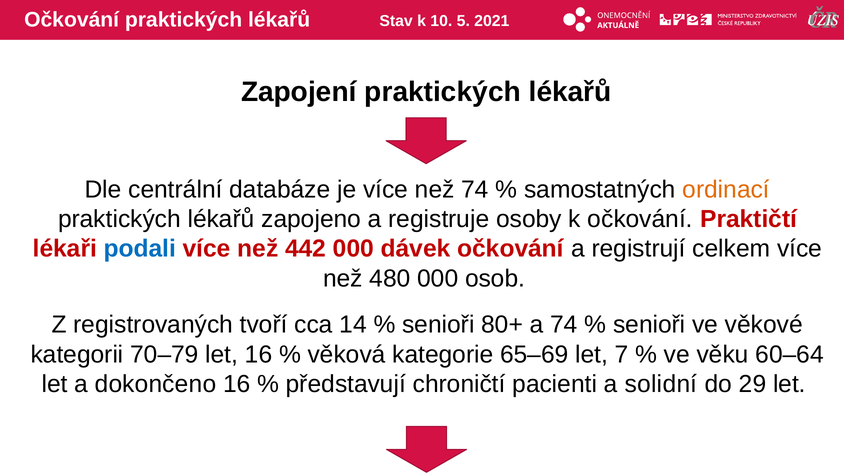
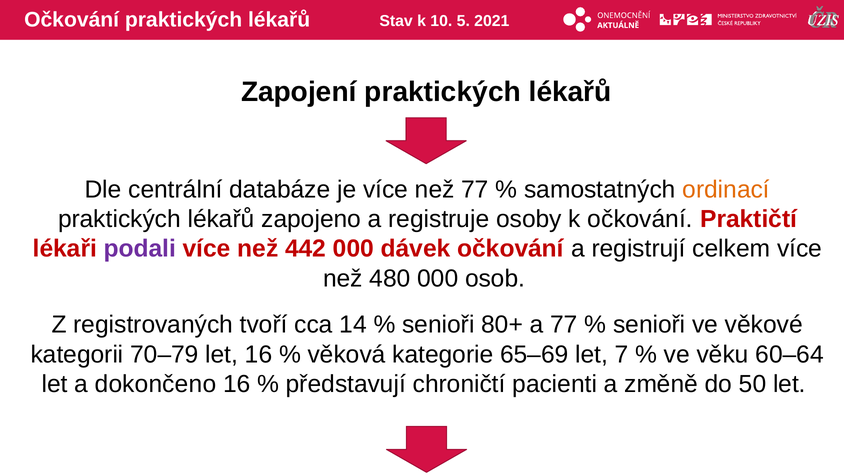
než 74: 74 -> 77 (475, 190)
podali colour: blue -> purple (140, 249)
a 74: 74 -> 77 (564, 325)
solidní: solidní -> změně (661, 384)
29: 29 -> 50 (753, 384)
